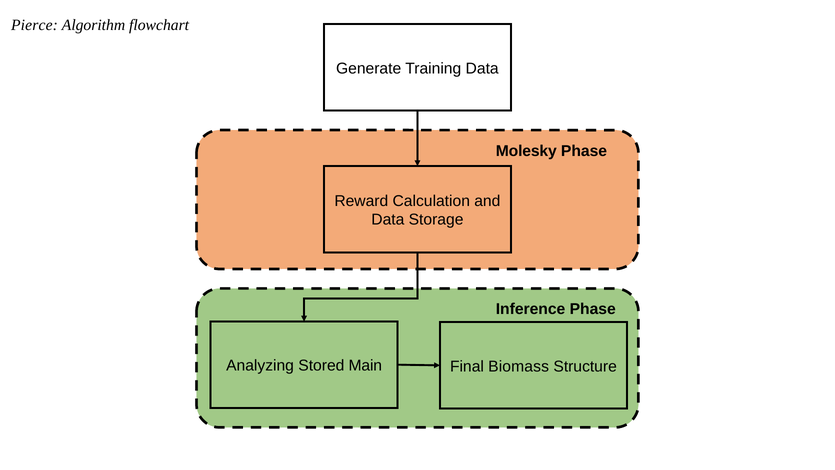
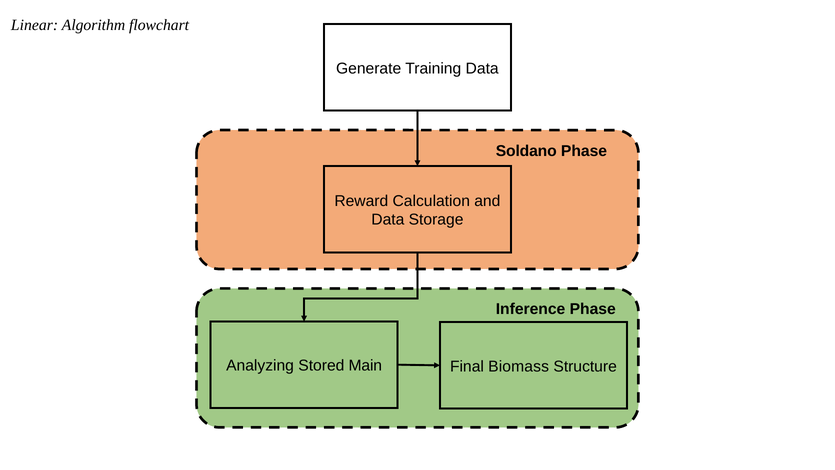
Pierce: Pierce -> Linear (35, 25)
Molesky: Molesky -> Soldano (526, 151)
